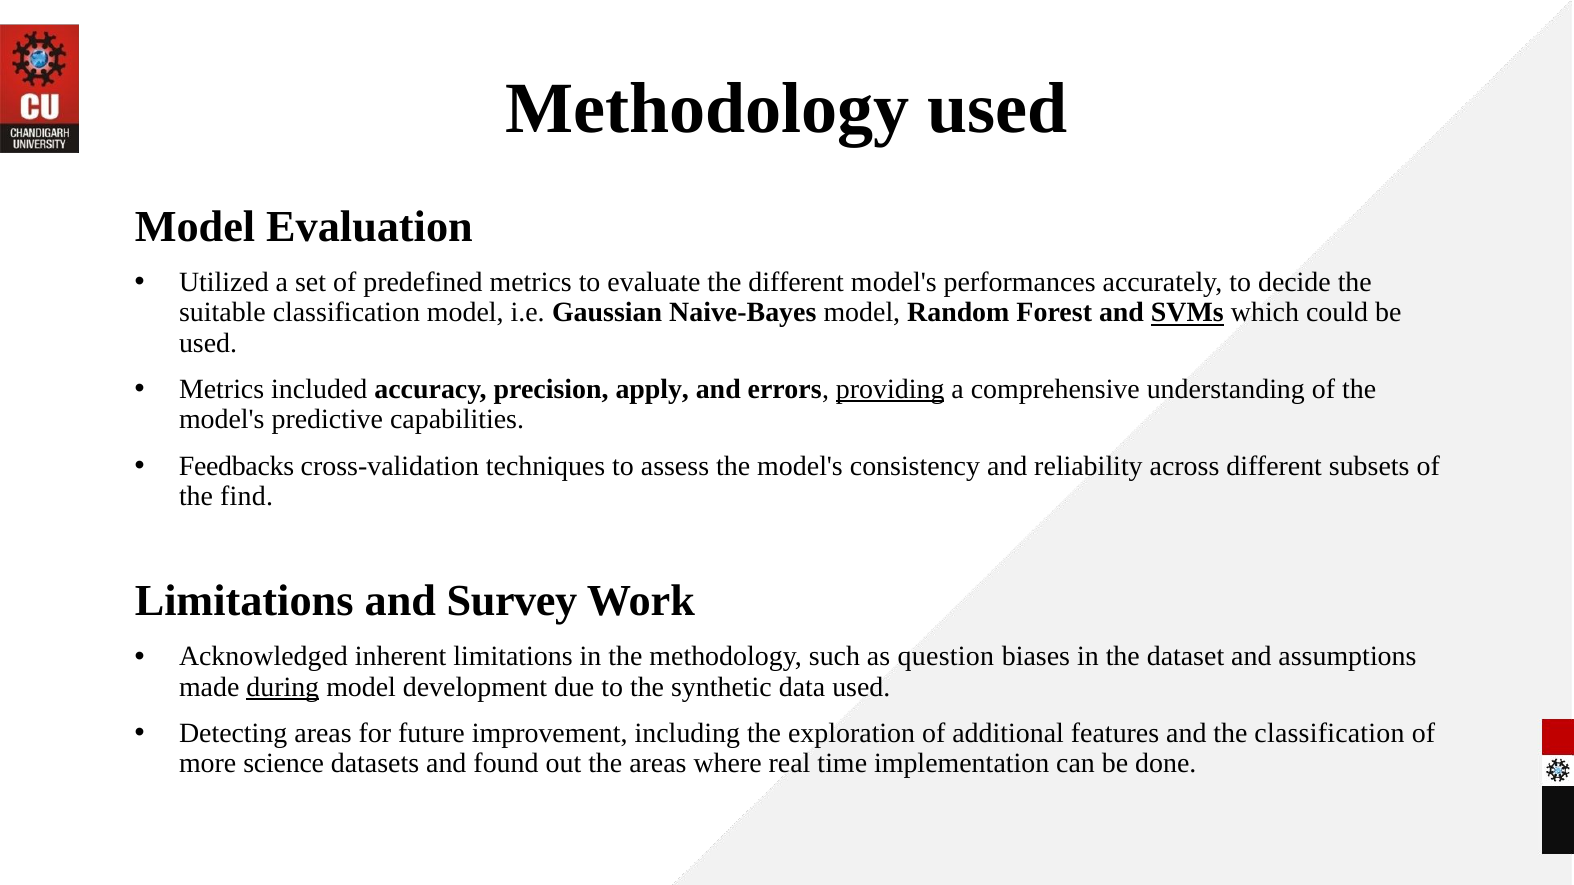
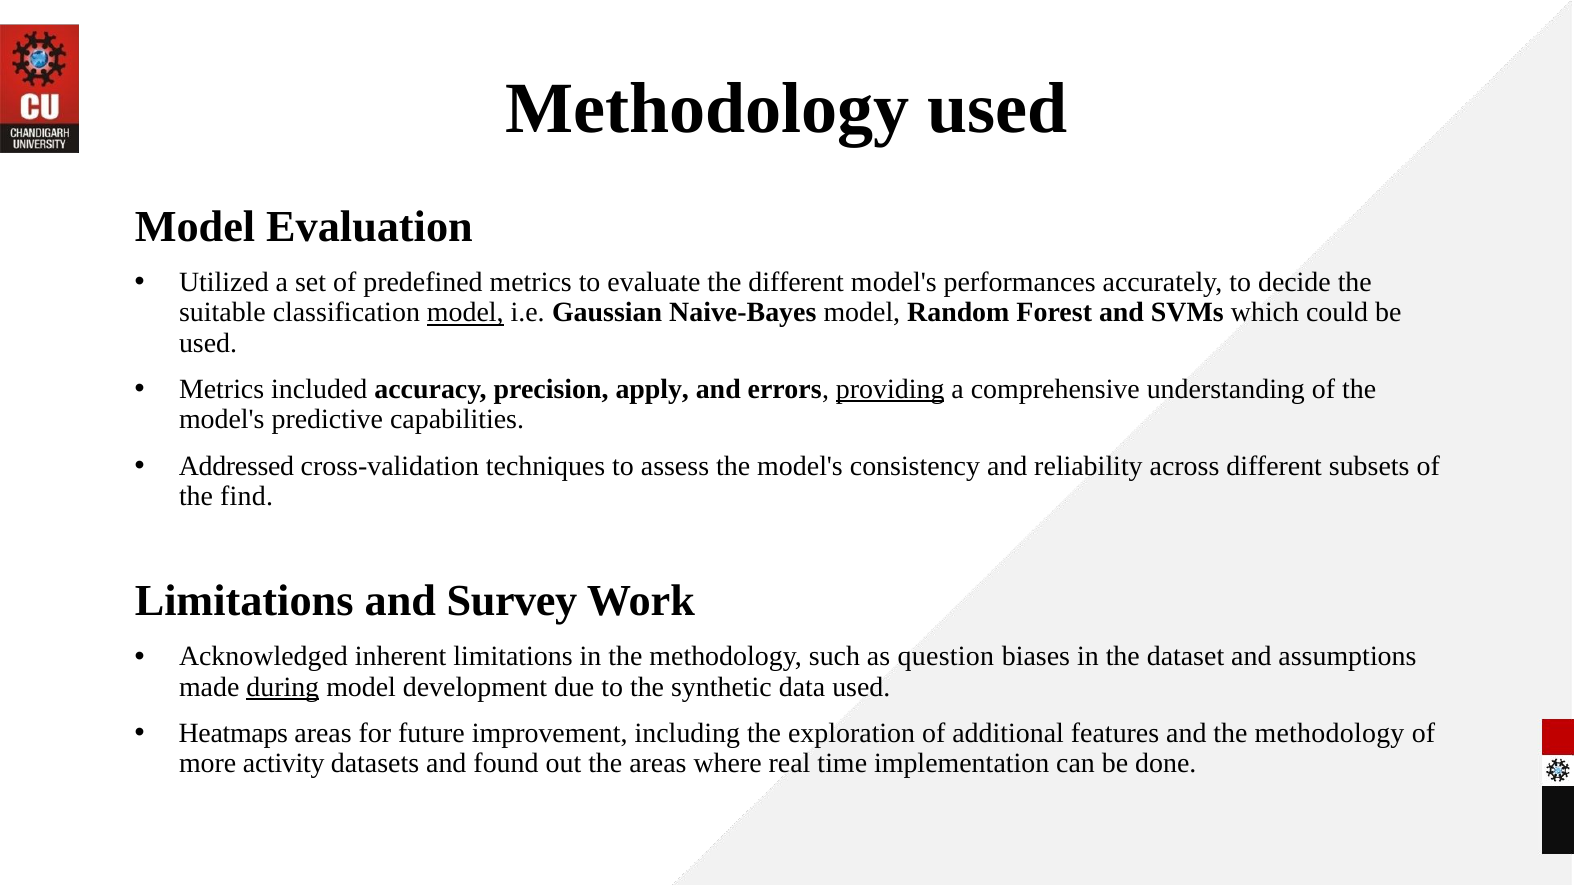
model underline: none -> present (465, 313)
SVMs underline: present -> none (1187, 313)
Feedbacks: Feedbacks -> Addressed (236, 466)
Detecting: Detecting -> Heatmaps (233, 734)
and the classification: classification -> methodology (1329, 734)
science: science -> activity (284, 764)
